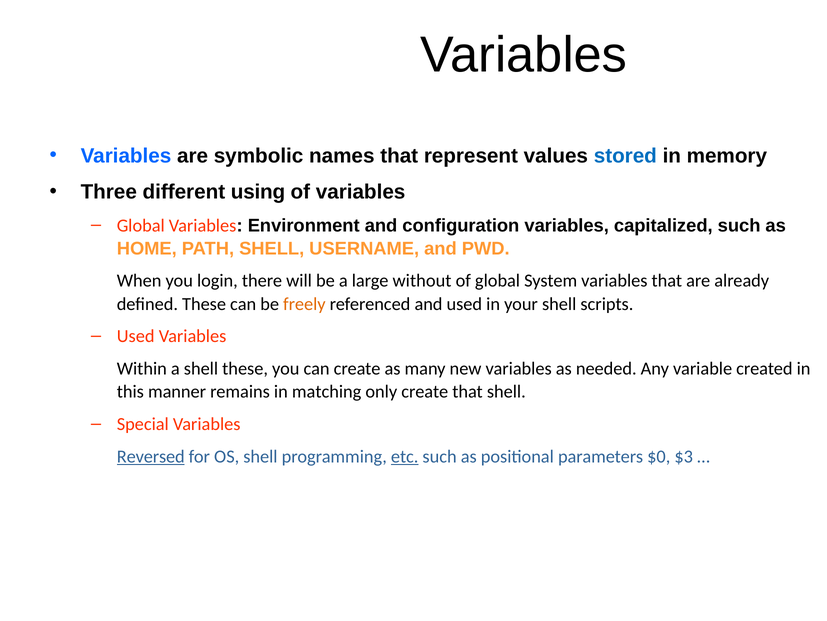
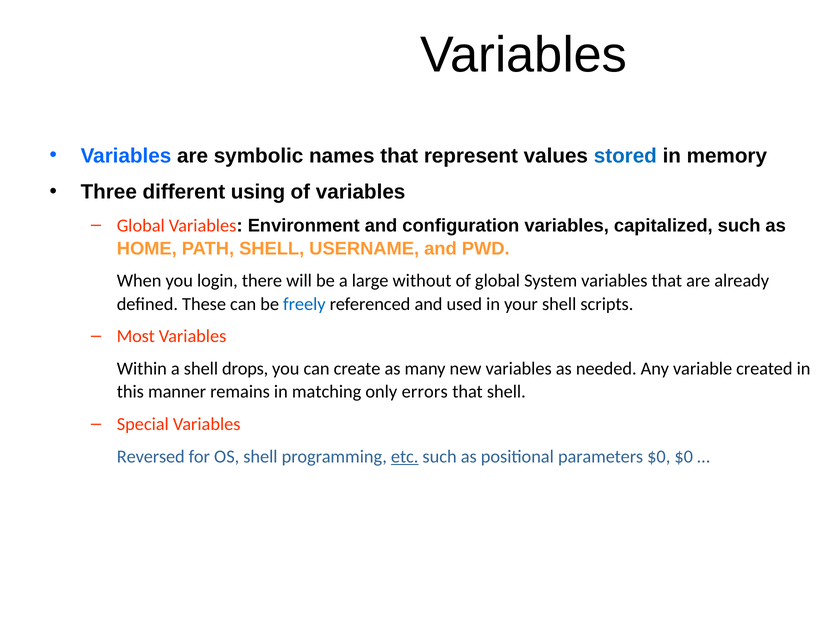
freely colour: orange -> blue (304, 304)
Used: Used -> Most (136, 336)
shell these: these -> drops (245, 368)
only create: create -> errors (425, 391)
Reversed underline: present -> none (151, 456)
$0 $3: $3 -> $0 (684, 456)
